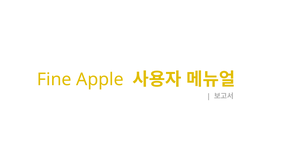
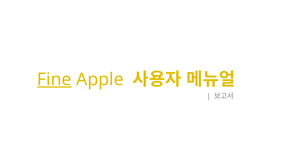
Fine underline: none -> present (54, 79)
